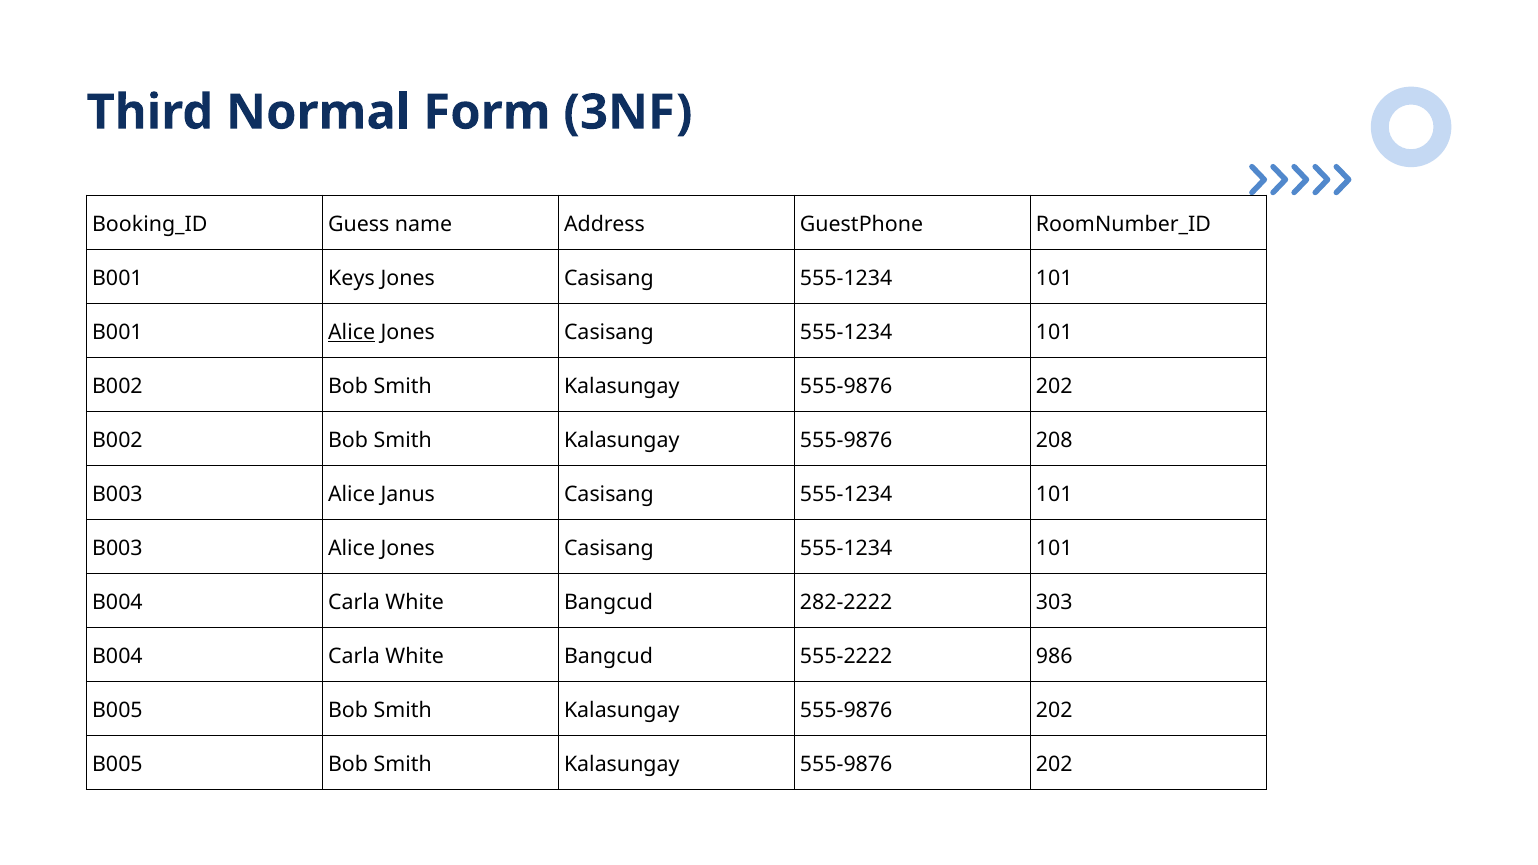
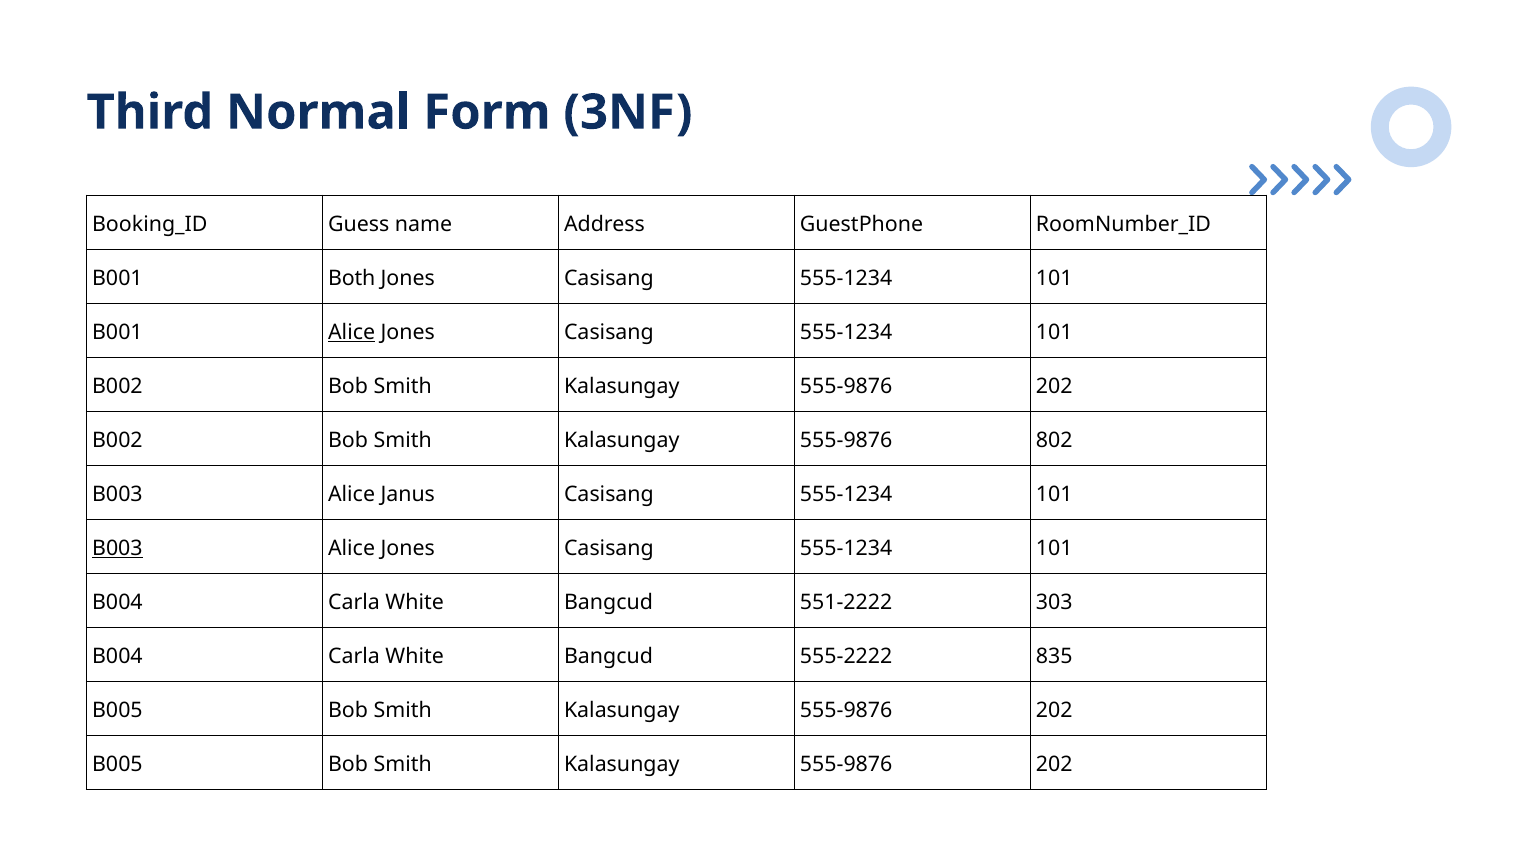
Keys: Keys -> Both (352, 278)
208: 208 -> 802 (1054, 440)
B003 underline: none -> present (117, 548)
282-2222: 282-2222 -> 551-2222 (846, 602)
986: 986 -> 835 (1054, 656)
